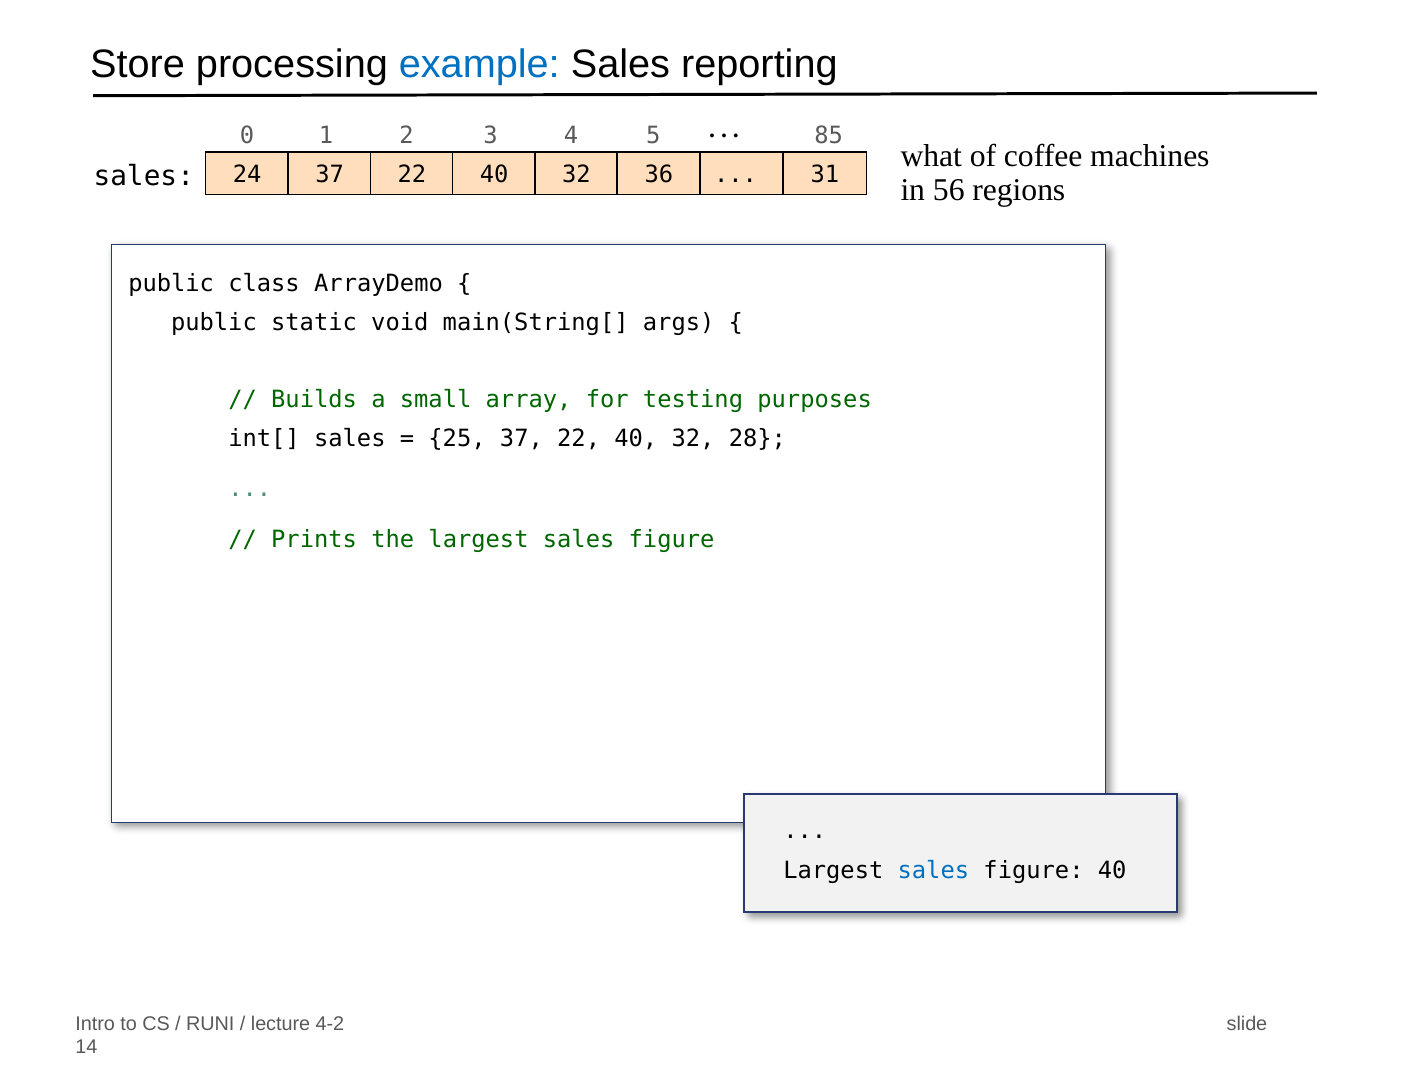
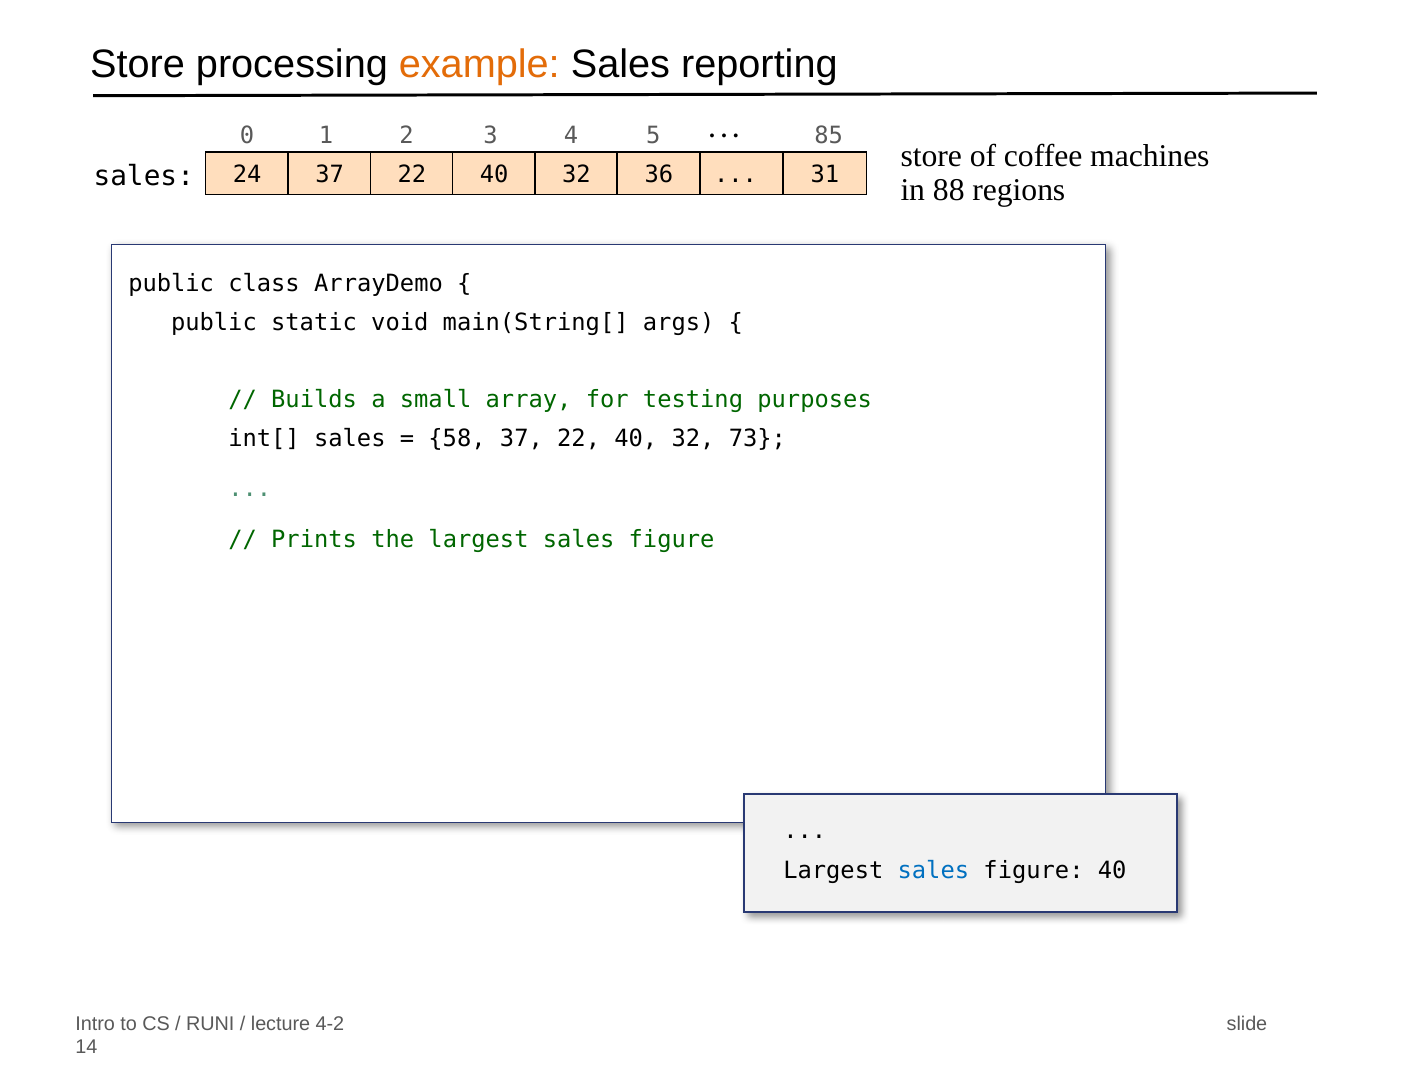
example colour: blue -> orange (479, 64)
what: what -> store (931, 156)
56: 56 -> 88 (949, 190)
25: 25 -> 58 (457, 439)
28: 28 -> 73 (757, 439)
